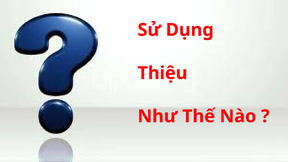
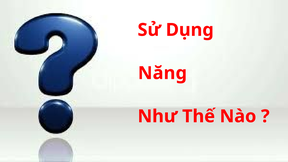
Thiệu: Thiệu -> Năng (162, 73)
